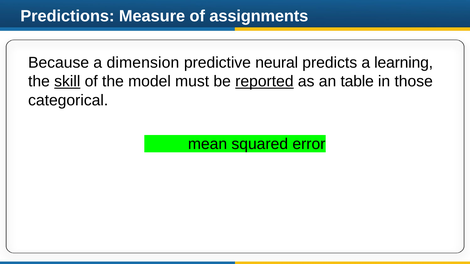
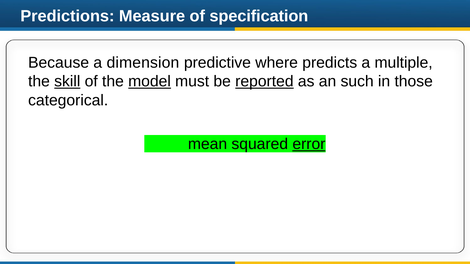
assignments: assignments -> specification (259, 16)
neural: neural -> where (277, 63)
learning: learning -> multiple (404, 63)
model underline: none -> present (150, 82)
table: table -> such (357, 82)
error underline: none -> present (309, 144)
